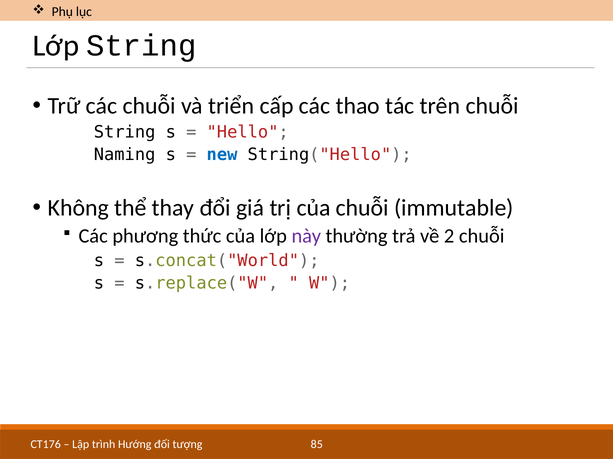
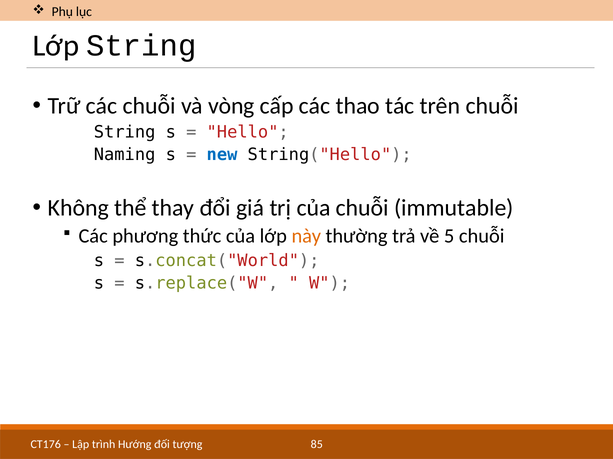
triển: triển -> vòng (231, 106)
này colour: purple -> orange (306, 236)
2: 2 -> 5 (449, 236)
